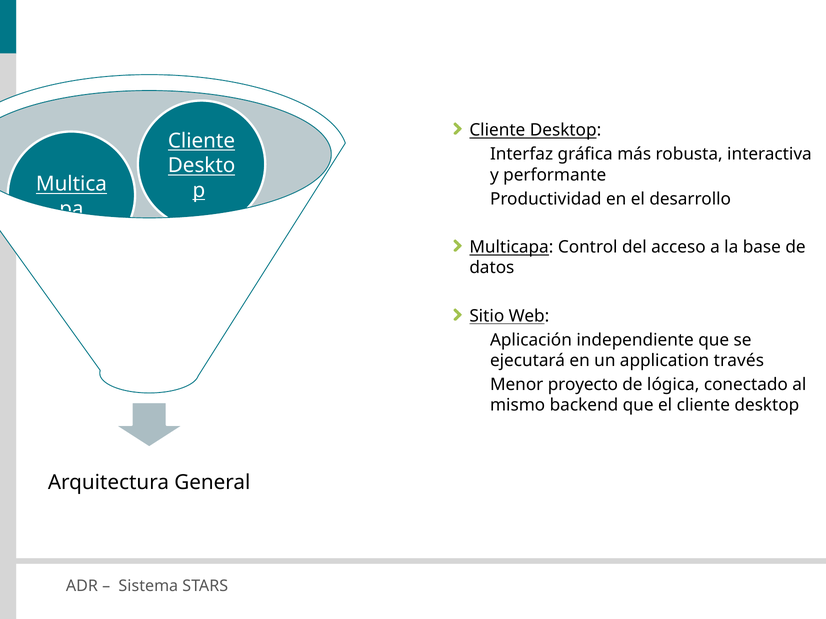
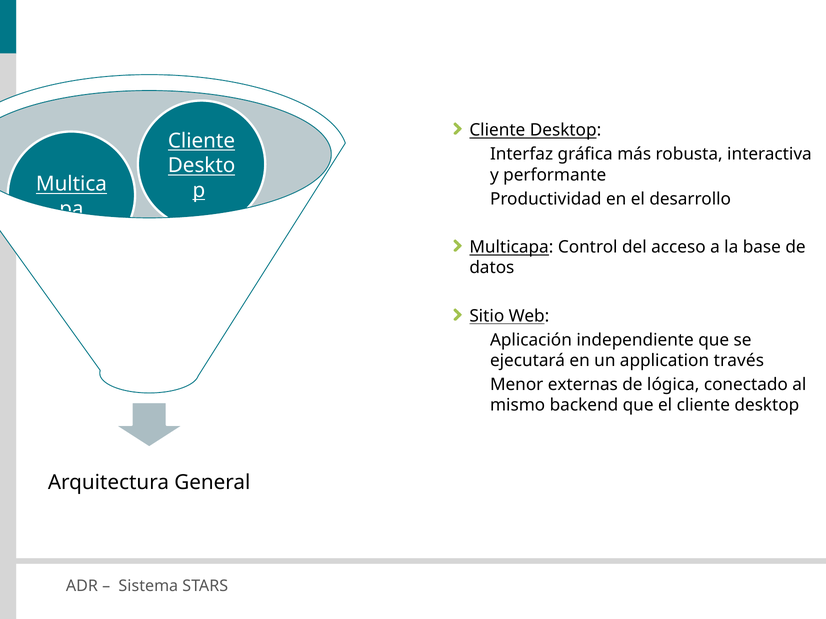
proyecto: proyecto -> externas (583, 385)
